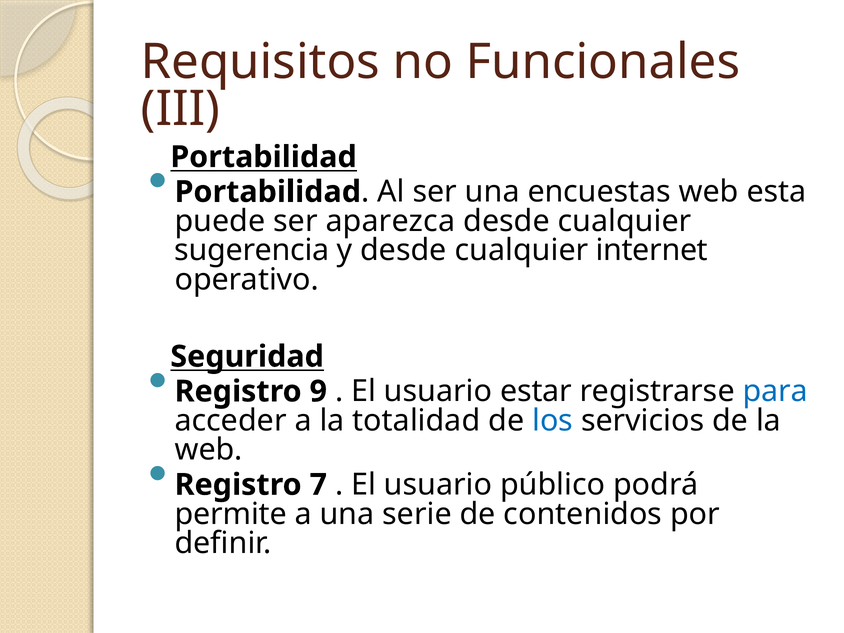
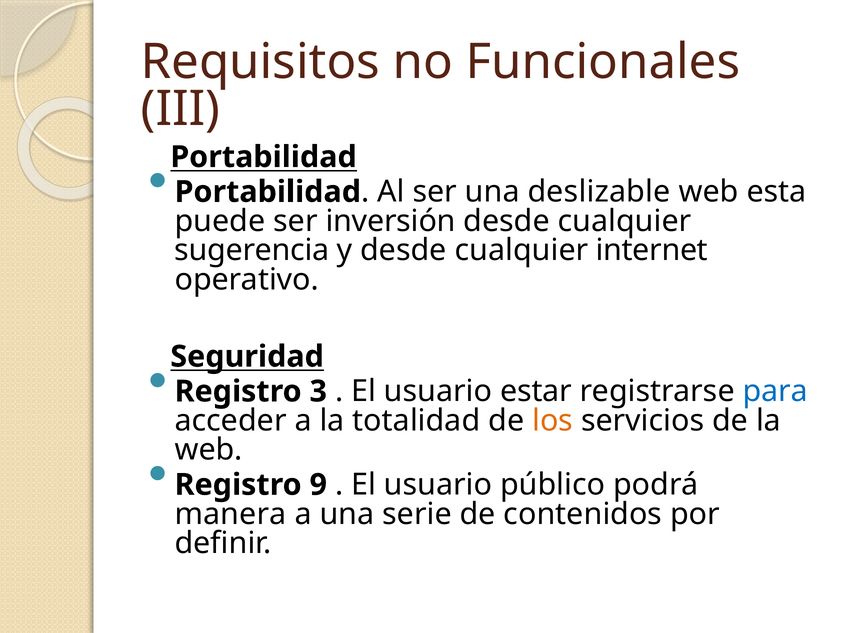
encuestas: encuestas -> deslizable (599, 192)
aparezca: aparezca -> inversión (391, 221)
9: 9 -> 3 (318, 391)
los colour: blue -> orange (553, 421)
7: 7 -> 9 (318, 485)
permite: permite -> manera (231, 514)
